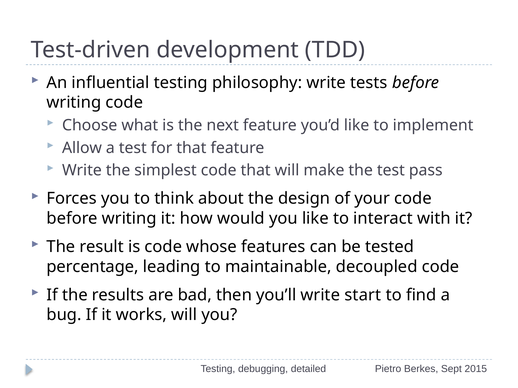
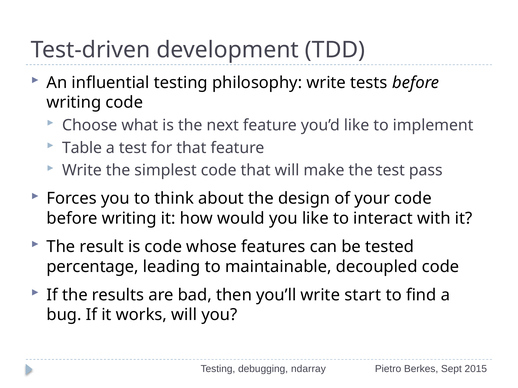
Allow: Allow -> Table (82, 148)
detailed: detailed -> ndarray (308, 369)
